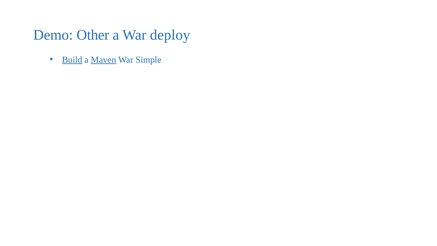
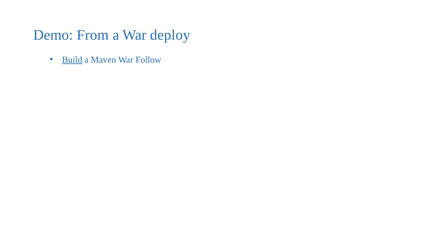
Other: Other -> From (93, 35)
Maven underline: present -> none (103, 60)
Simple: Simple -> Follow (148, 60)
